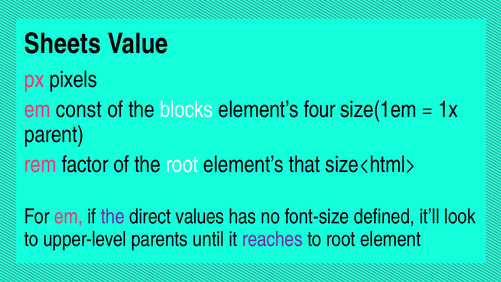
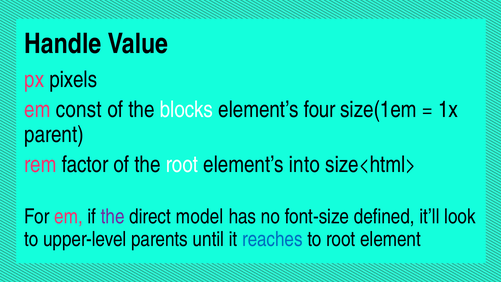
Sheets: Sheets -> Handle (63, 44)
that: that -> into (304, 164)
values: values -> model (200, 217)
reaches colour: purple -> blue (272, 239)
